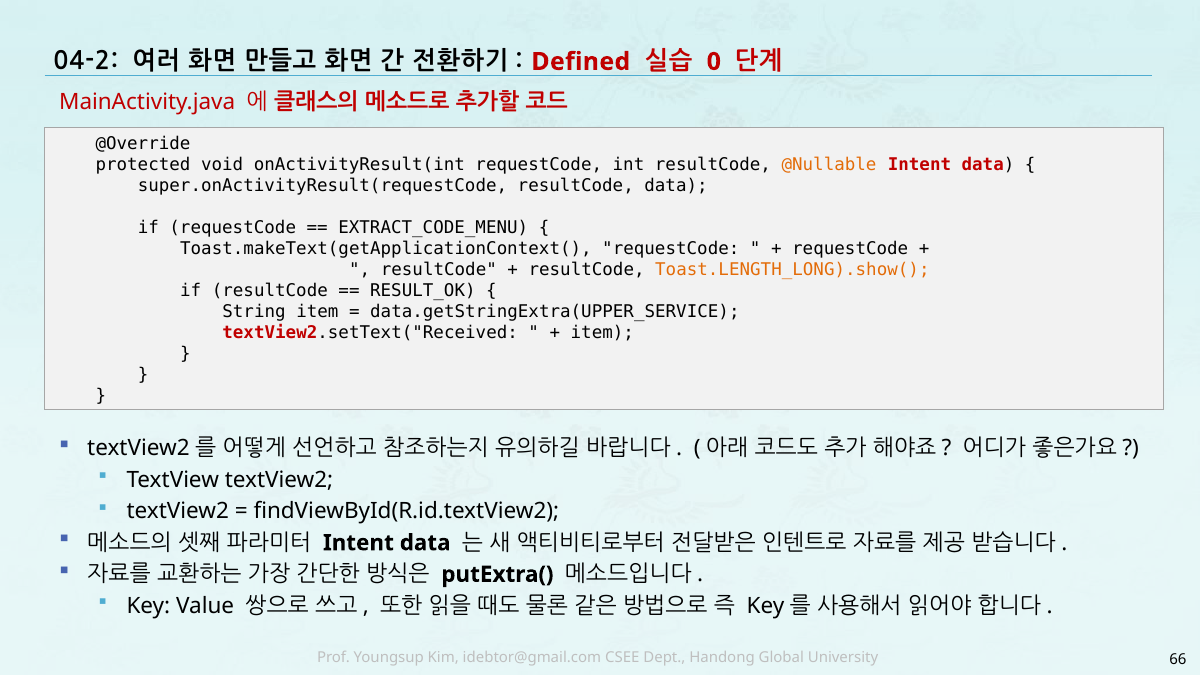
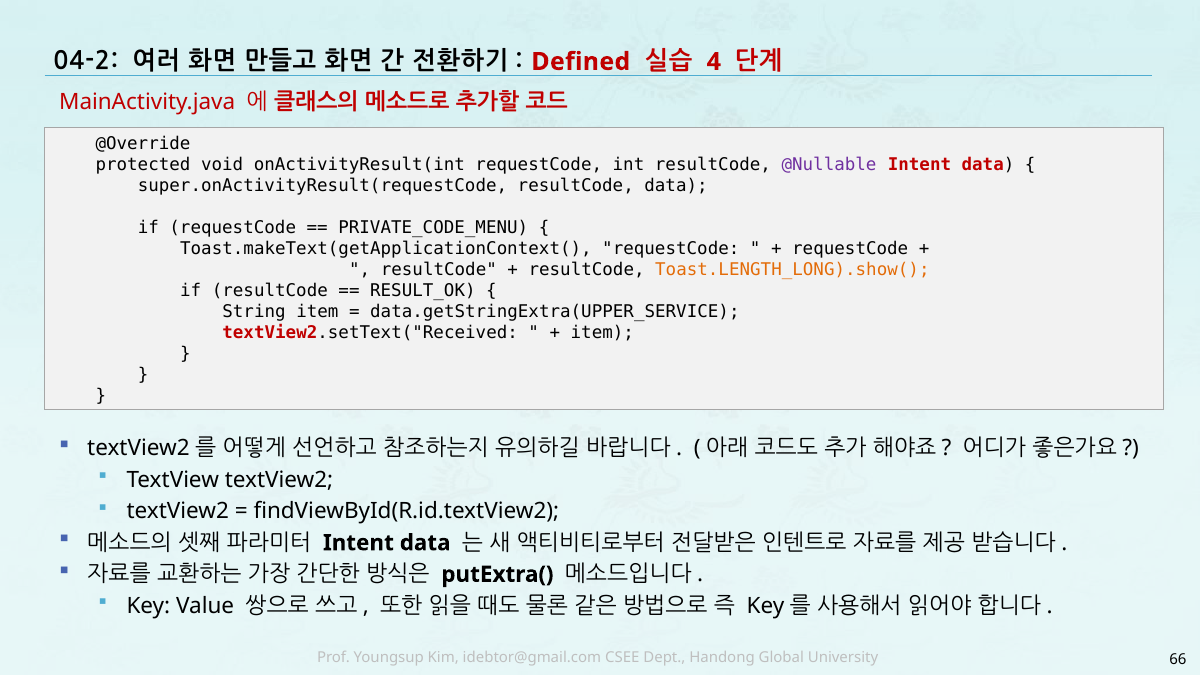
0: 0 -> 4 (714, 62)
@Nullable colour: orange -> purple (829, 164)
EXTRACT_CODE_MENU: EXTRACT_CODE_MENU -> PRIVATE_CODE_MENU (433, 227)
